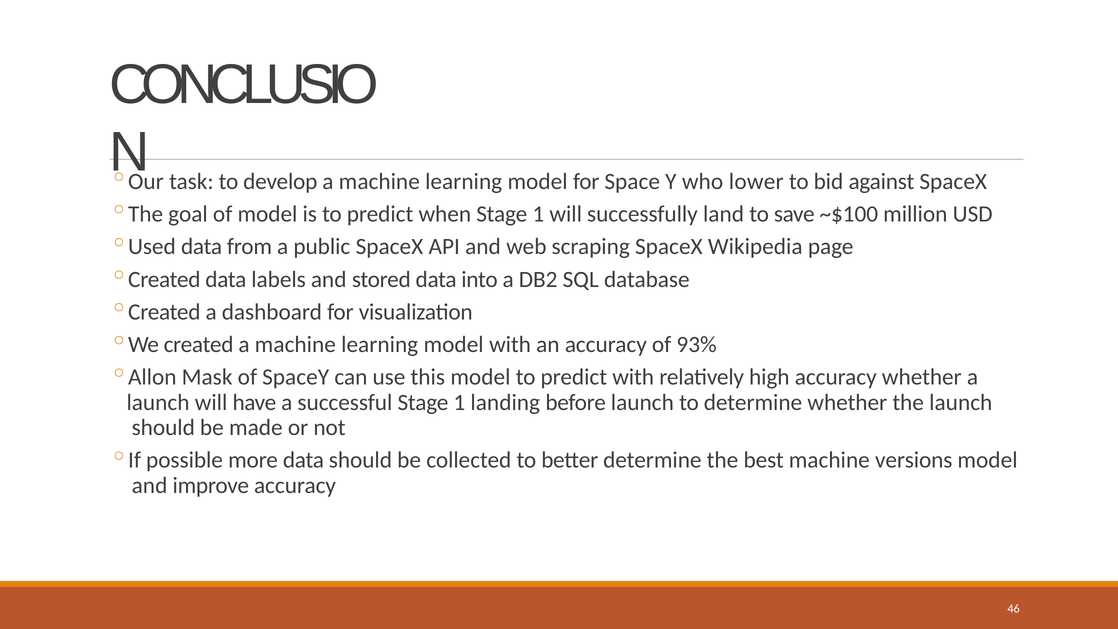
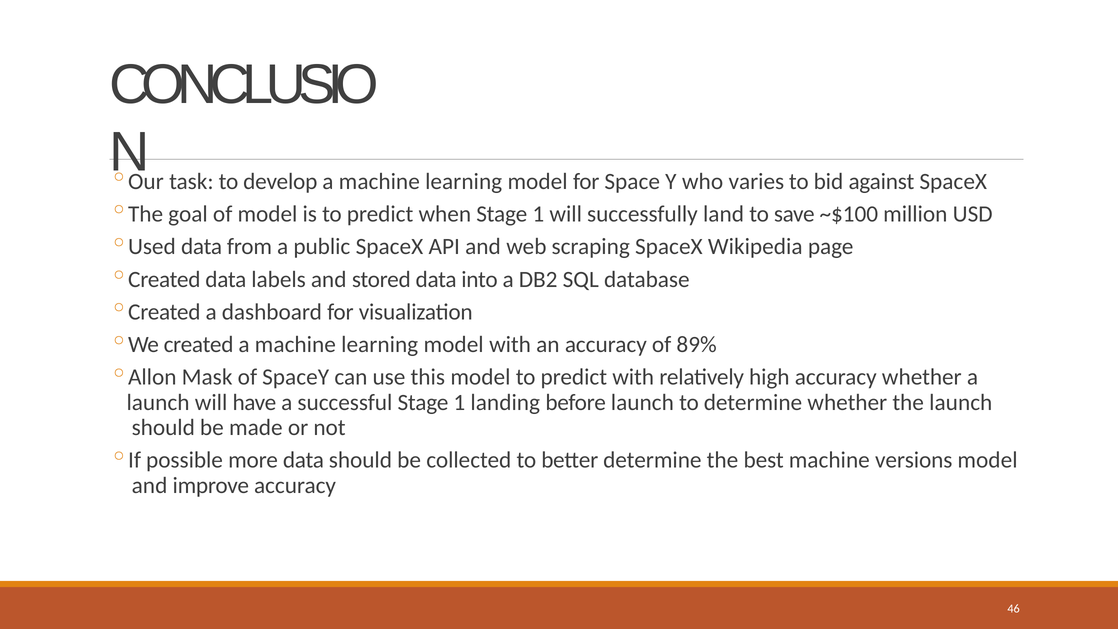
lower: lower -> varies (756, 181)
93%: 93% -> 89% (697, 345)
